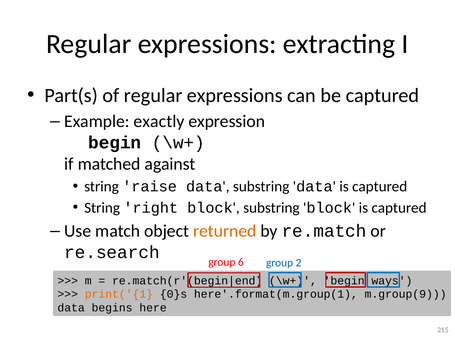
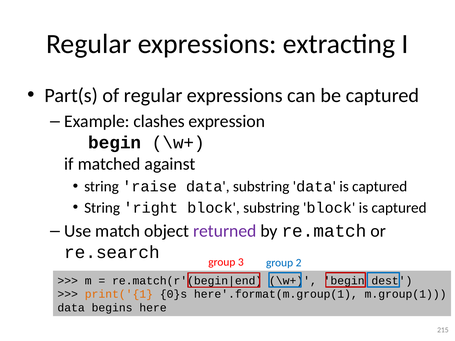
exactly: exactly -> clashes (159, 122)
returned colour: orange -> purple (225, 231)
6: 6 -> 3 (241, 262)
ways: ways -> dest (392, 281)
m.group(9: m.group(9 -> m.group(1 (406, 294)
